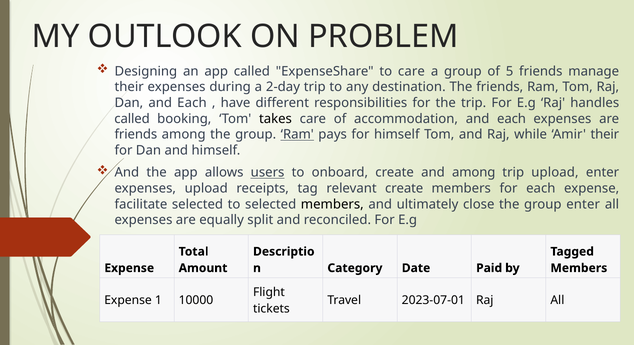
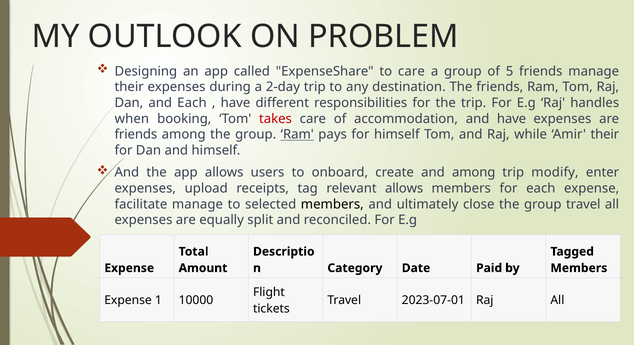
called: called -> when (132, 119)
takes colour: black -> red (275, 119)
accommodation and each: each -> have (512, 119)
users underline: present -> none (268, 173)
trip upload: upload -> modify (555, 173)
relevant create: create -> allows (404, 188)
facilitate selected: selected -> manage (197, 204)
group enter: enter -> travel (583, 204)
